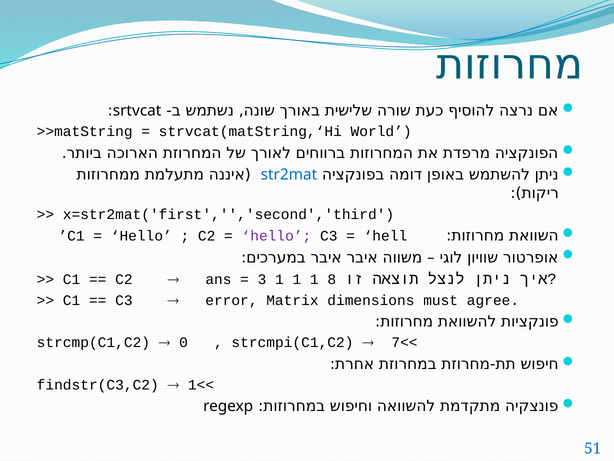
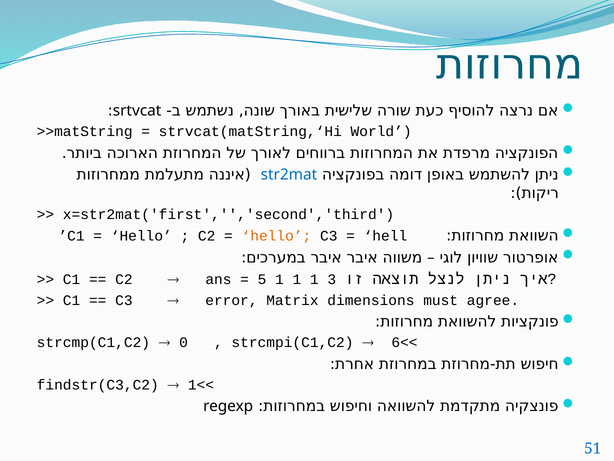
hello colour: purple -> orange (276, 236)
3: 3 -> 5 (262, 279)
8: 8 -> 3 (332, 279)
7: 7 -> 6 (396, 342)
